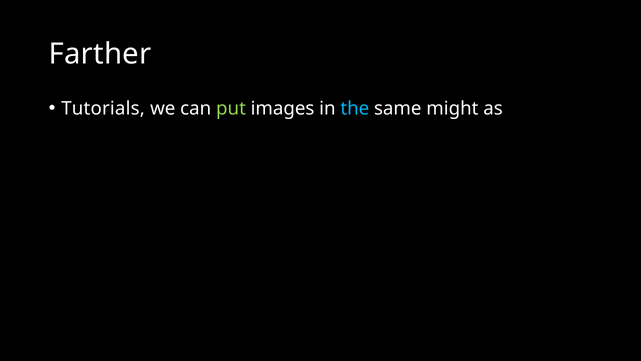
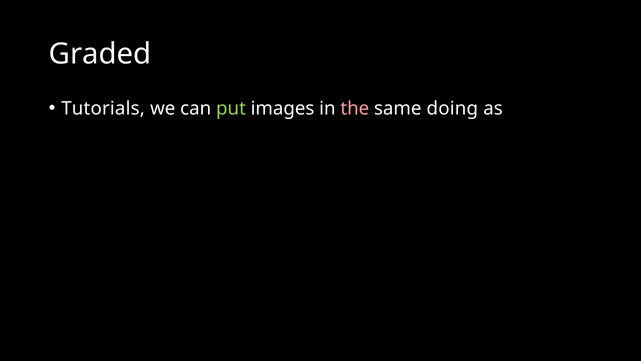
Farther: Farther -> Graded (100, 54)
the colour: light blue -> pink (355, 108)
might: might -> doing (452, 108)
